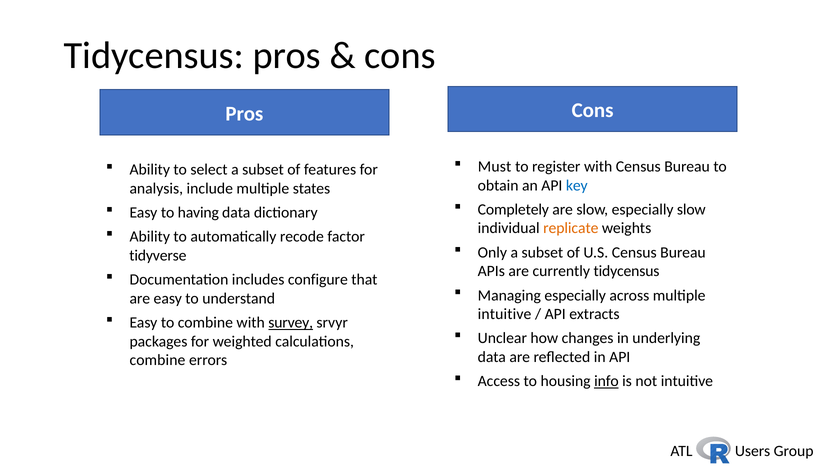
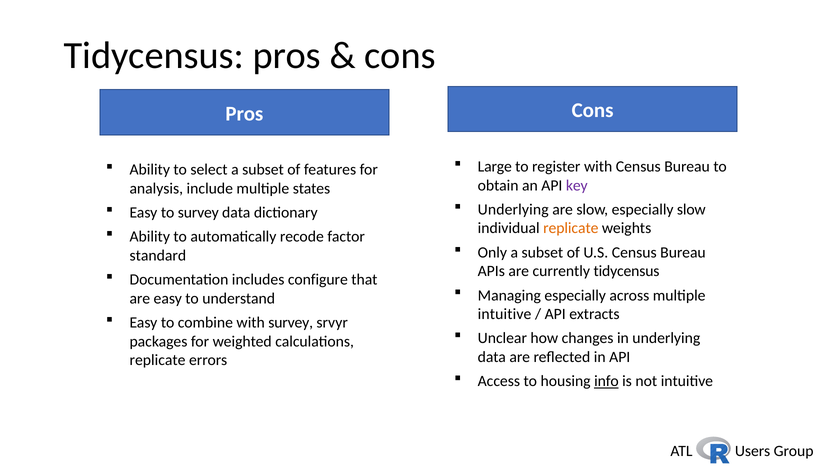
Must: Must -> Large (495, 166)
key colour: blue -> purple (577, 185)
Completely: Completely -> Underlying (513, 209)
to having: having -> survey (198, 213)
tidyverse: tidyverse -> standard (158, 256)
survey underline: present -> none (291, 322)
combine: combine -> replicate (158, 360)
